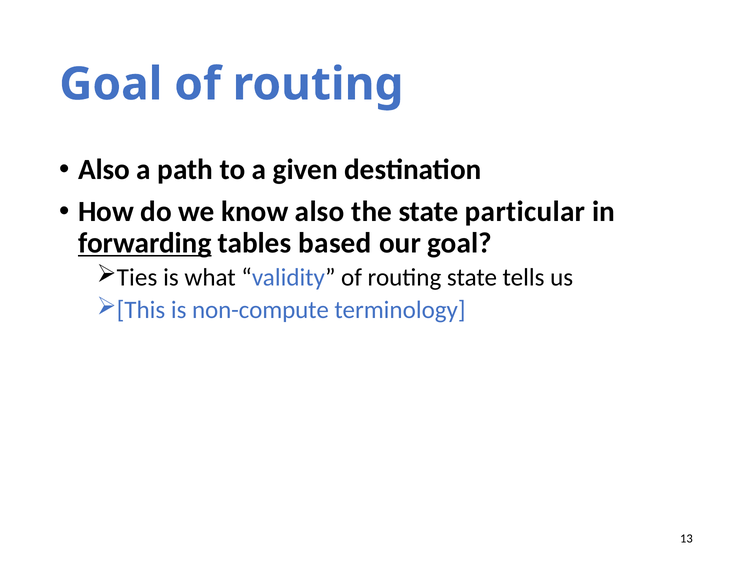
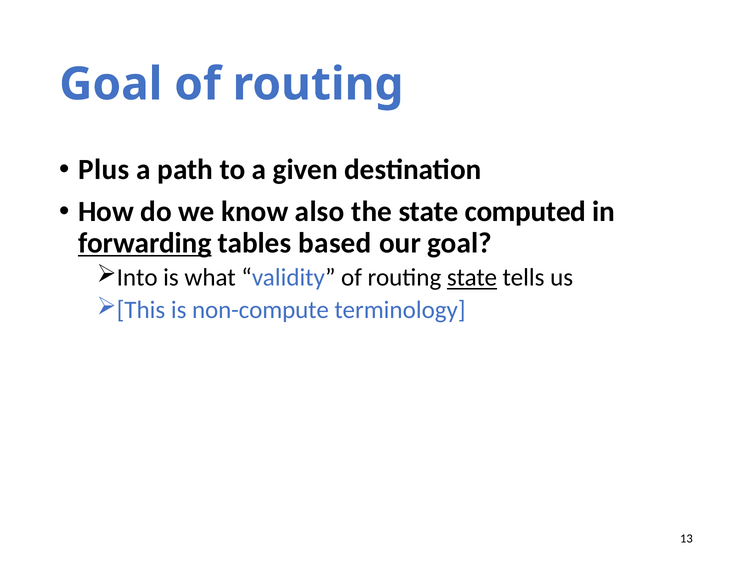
Also: Also -> Plus (104, 170)
particular: particular -> computed (525, 212)
Ties: Ties -> Into (137, 278)
state underline: none -> present (472, 278)
